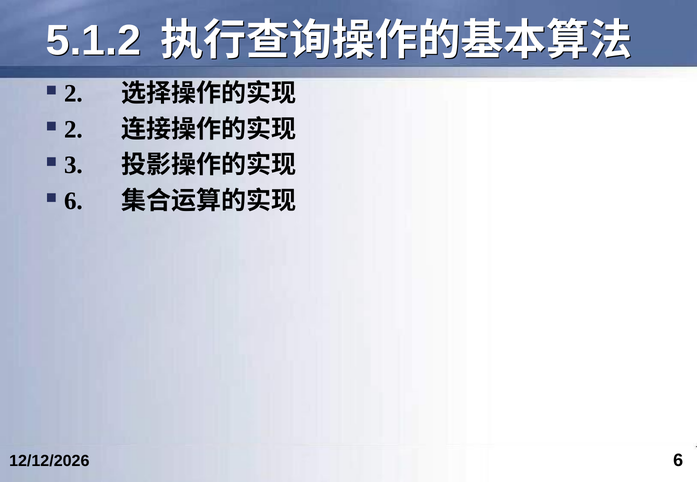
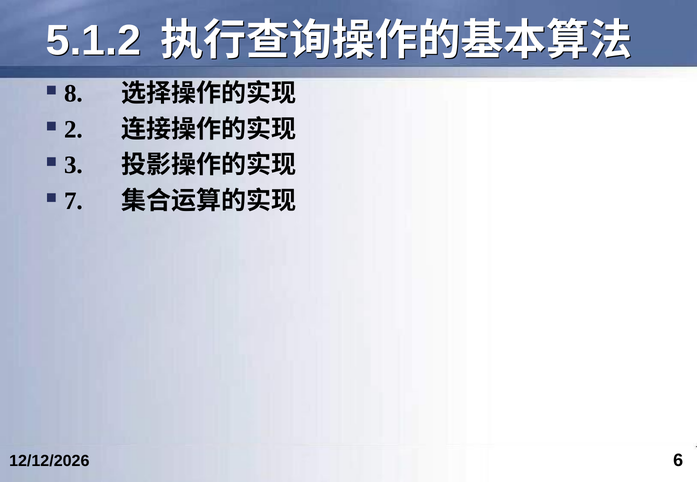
2: 2 -> 8 (73, 94)
6: 6 -> 7 (73, 201)
